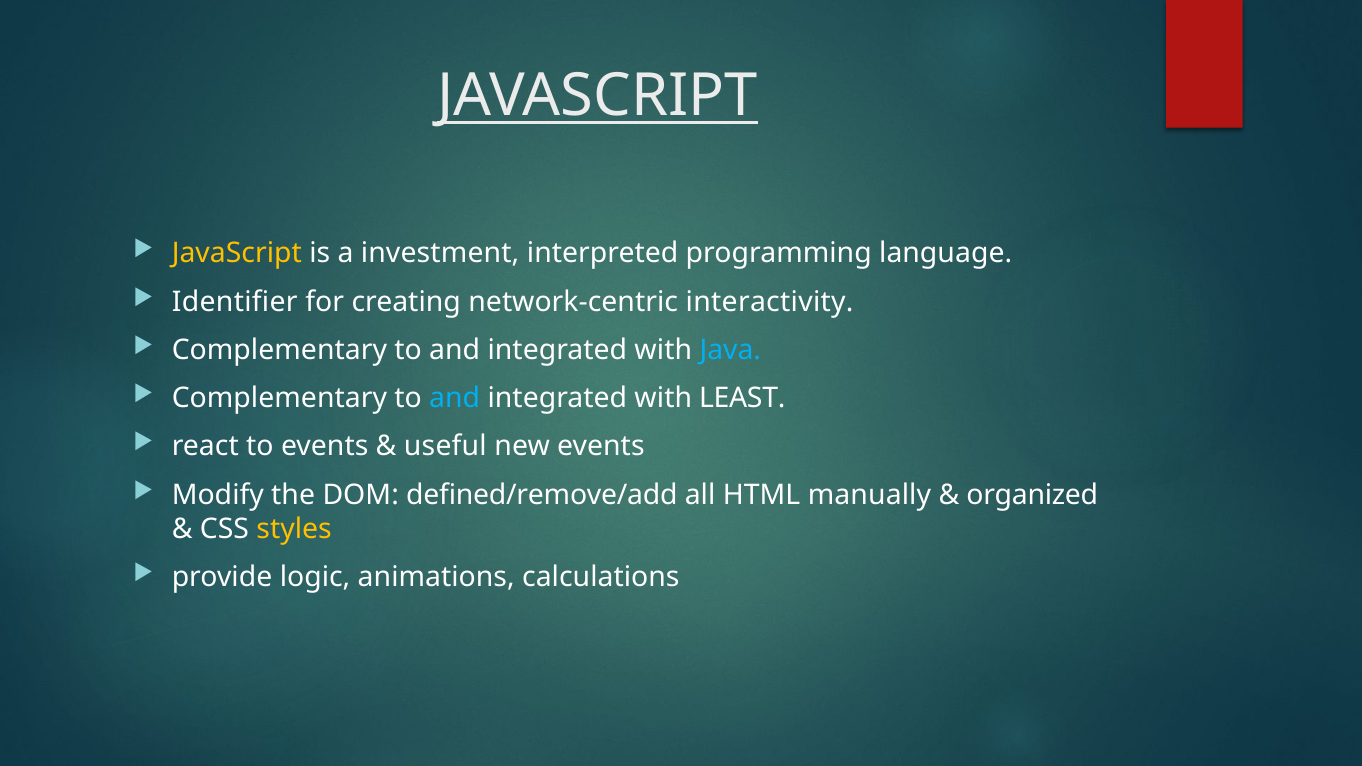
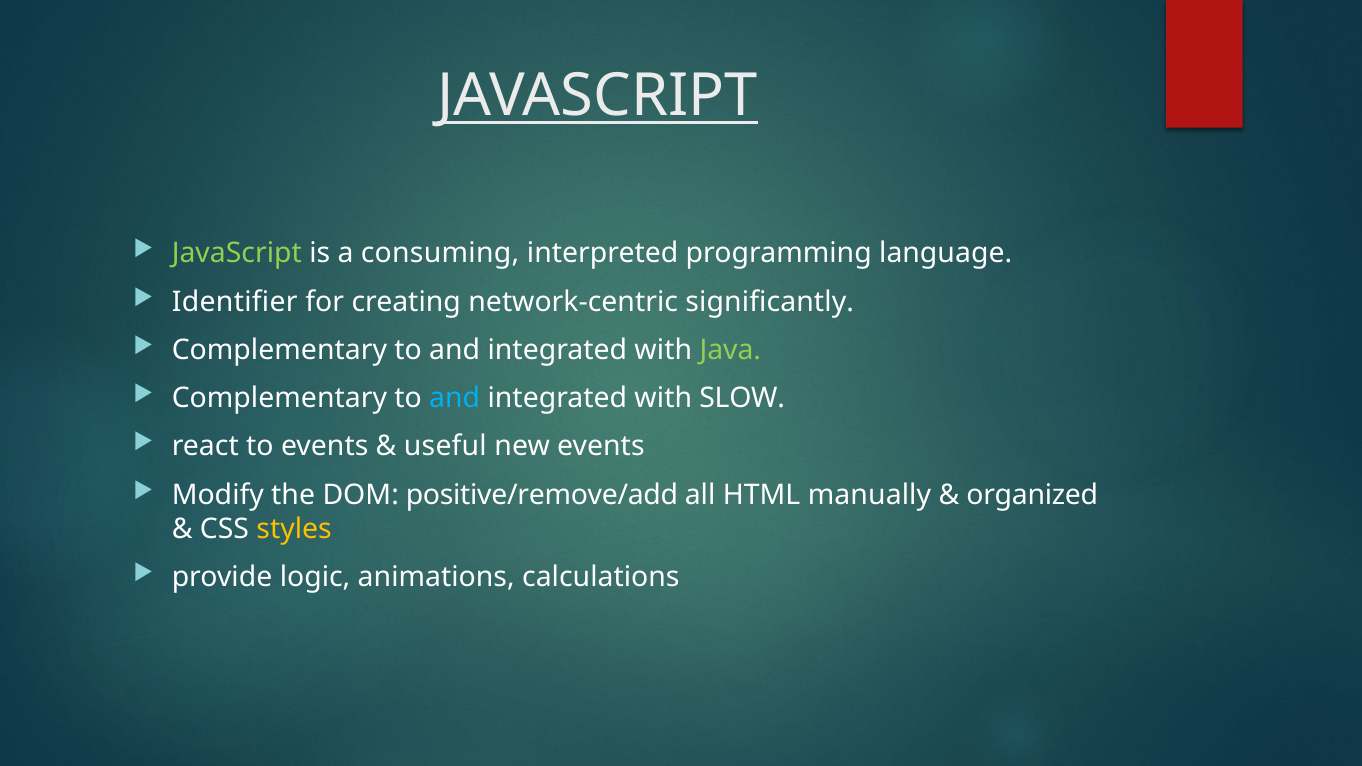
JavaScript colour: yellow -> light green (237, 253)
investment: investment -> consuming (440, 253)
interactivity: interactivity -> significantly (770, 302)
Java colour: light blue -> light green (730, 350)
LEAST: LEAST -> SLOW (742, 398)
defined/remove/add: defined/remove/add -> positive/remove/add (542, 495)
